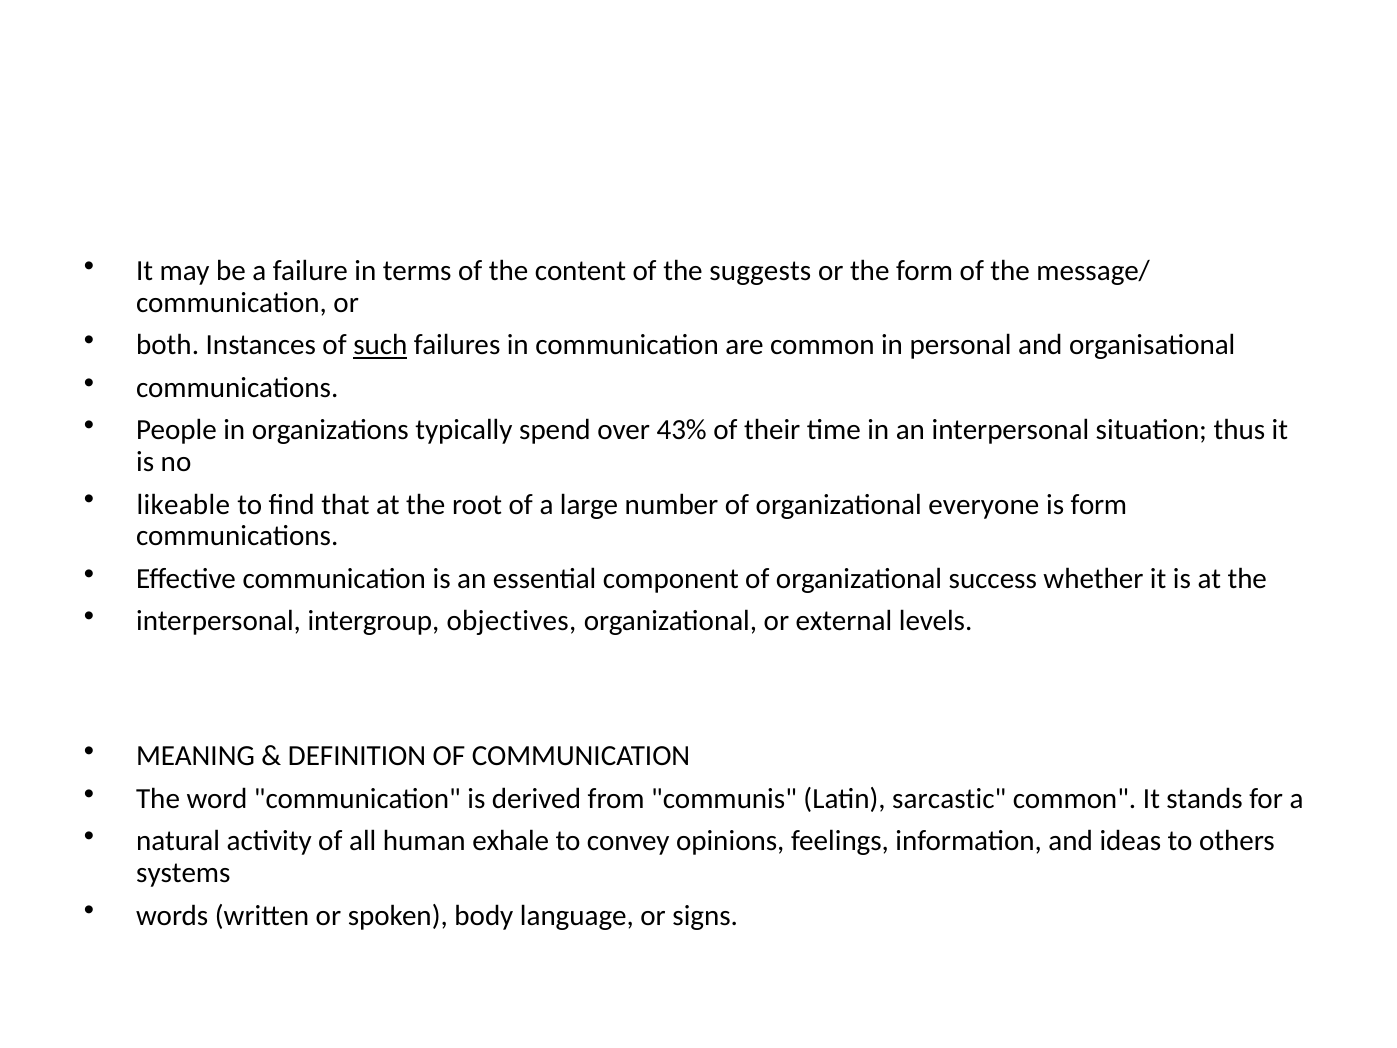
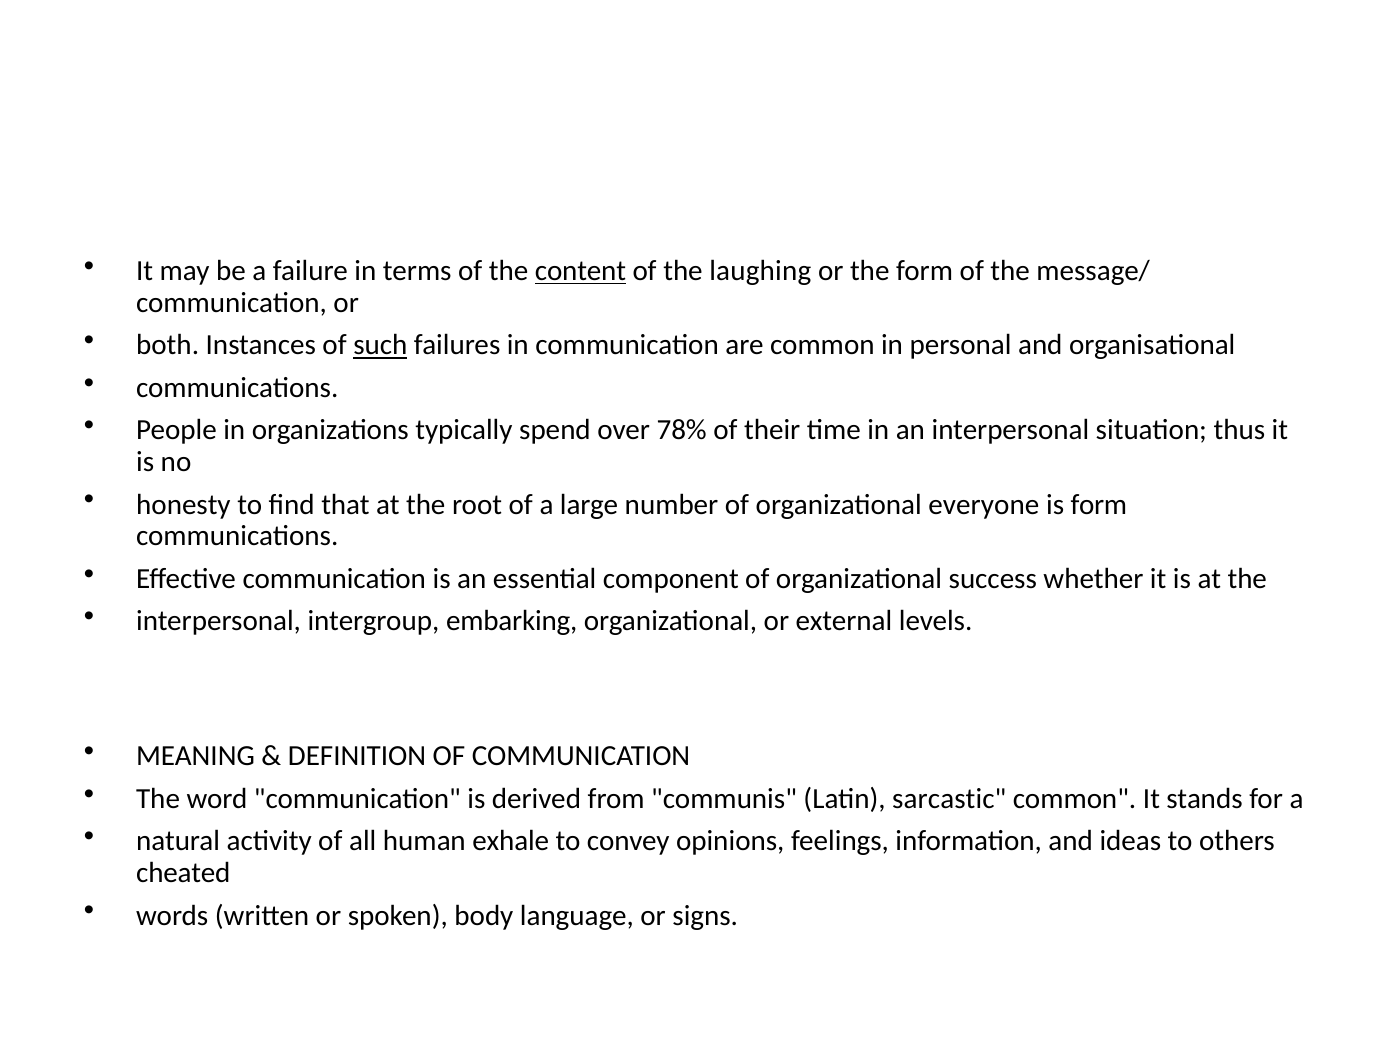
content underline: none -> present (580, 271)
suggests: suggests -> laughing (760, 271)
43%: 43% -> 78% (682, 430)
likeable: likeable -> honesty (183, 504)
objectives: objectives -> embarking (512, 621)
systems: systems -> cheated (183, 873)
